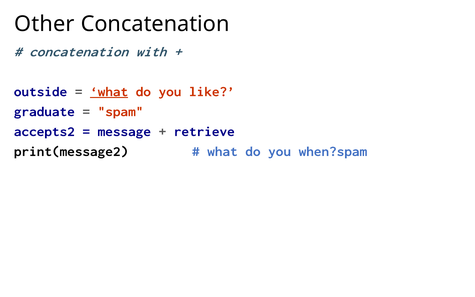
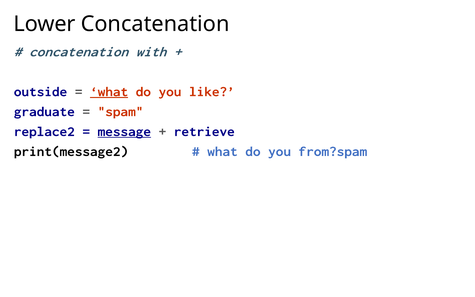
Other: Other -> Lower (45, 24)
accepts2: accepts2 -> replace2 (44, 131)
message underline: none -> present (124, 131)
when?spam: when?spam -> from?spam (333, 151)
